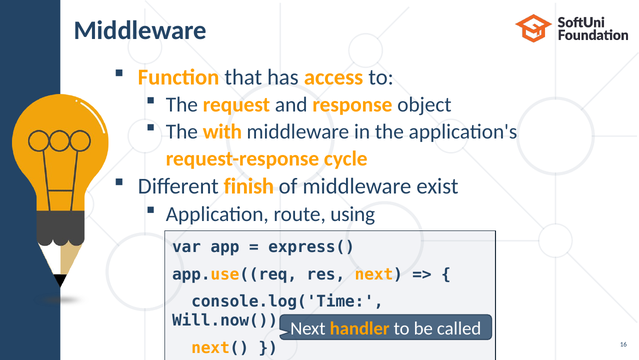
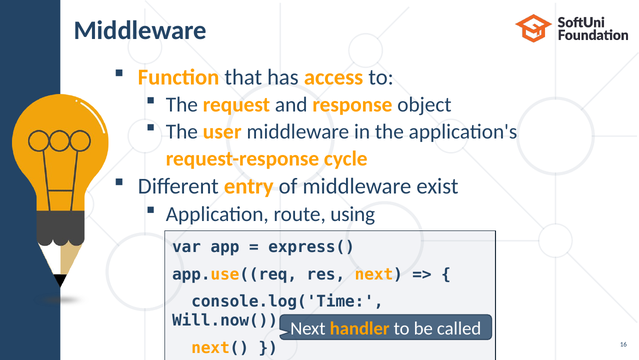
with: with -> user (222, 132)
finish: finish -> entry (249, 186)
